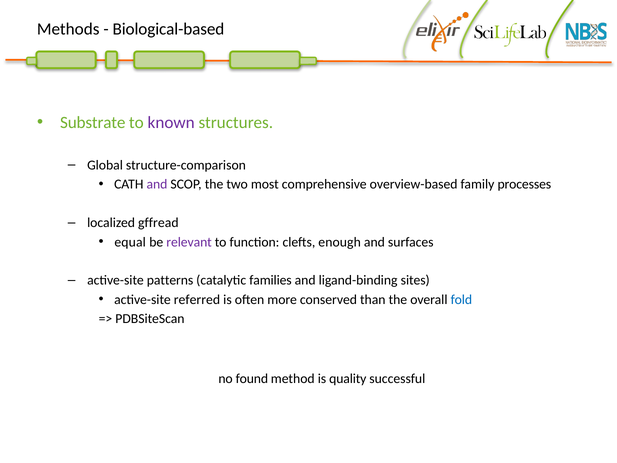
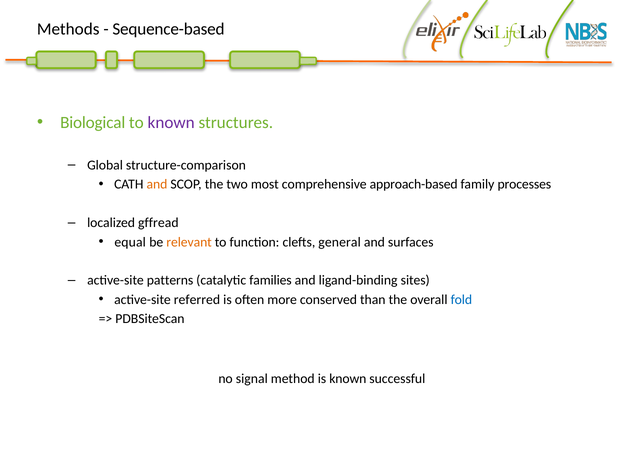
Biological-based: Biological-based -> Sequence-based (168, 29)
Substrate: Substrate -> Biological (93, 123)
and colour: purple -> orange (157, 184)
overview-based: overview-based -> approach-based (414, 184)
relevant colour: purple -> orange (189, 242)
enough: enough -> general (340, 242)
found: found -> signal (252, 379)
is quality: quality -> known (348, 379)
